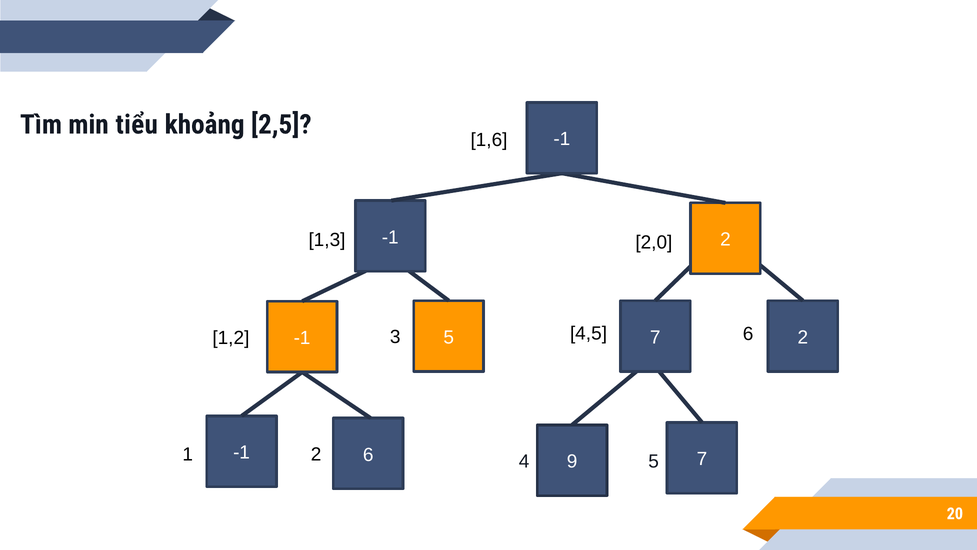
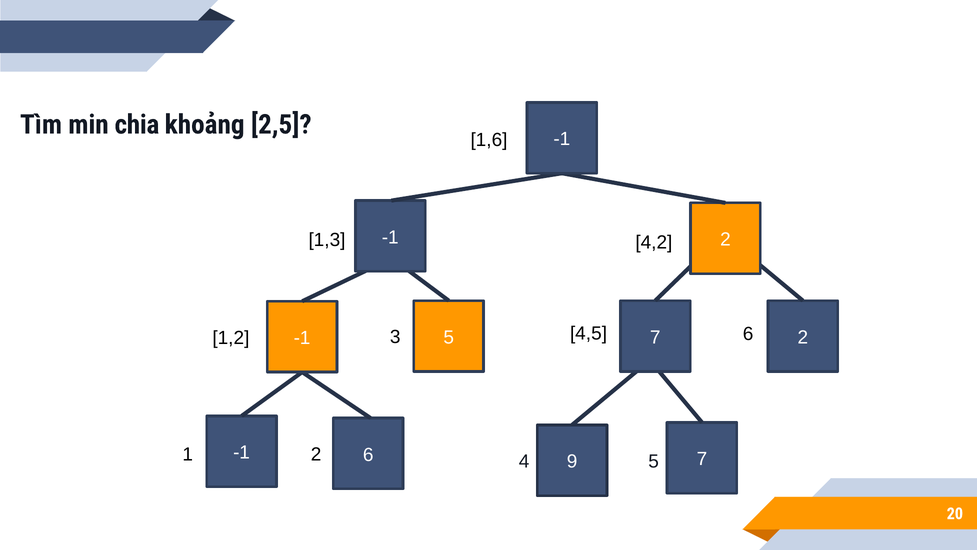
tiểu: tiểu -> chia (137, 125)
2,0: 2,0 -> 4,2 (654, 242)
